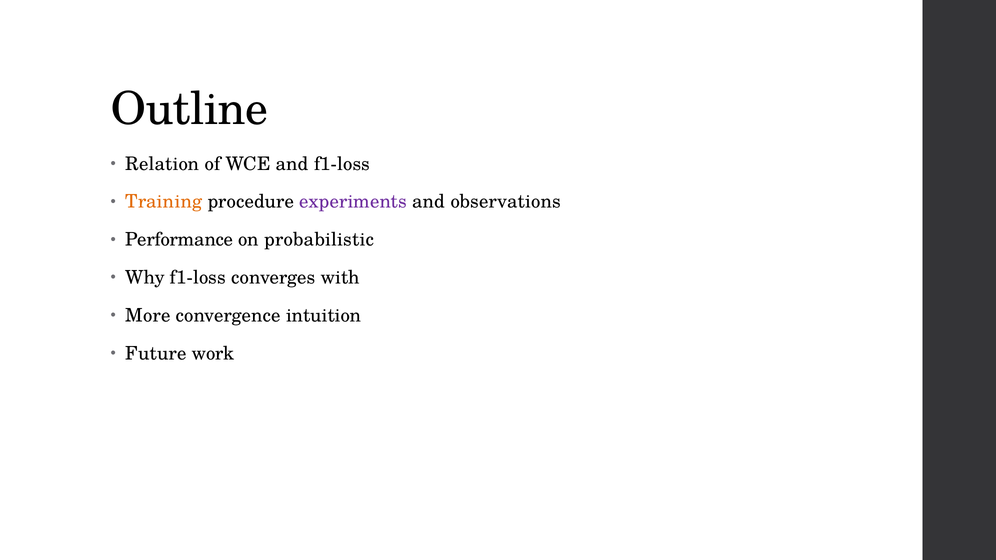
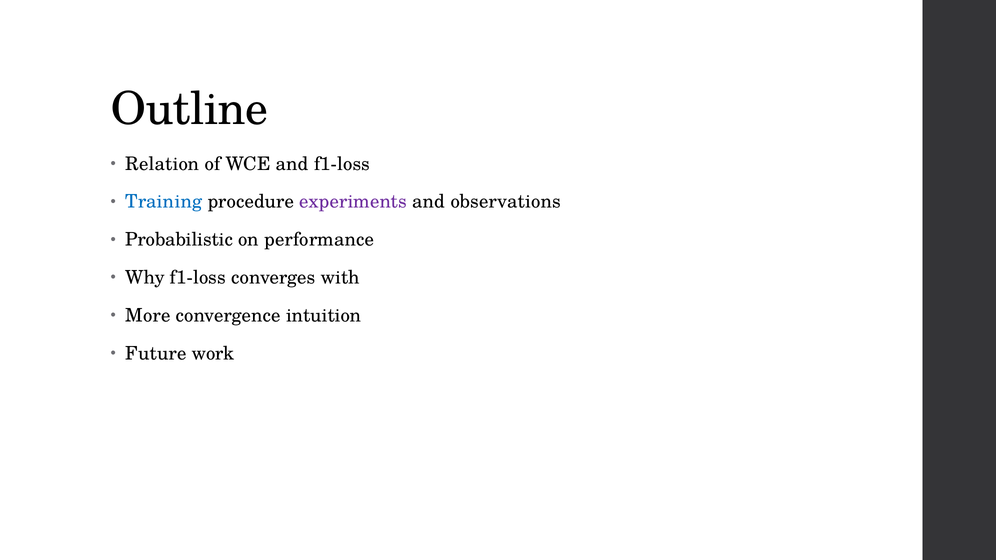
Training colour: orange -> blue (164, 202)
Performance: Performance -> Probabilistic (179, 240)
probabilistic: probabilistic -> performance (319, 240)
